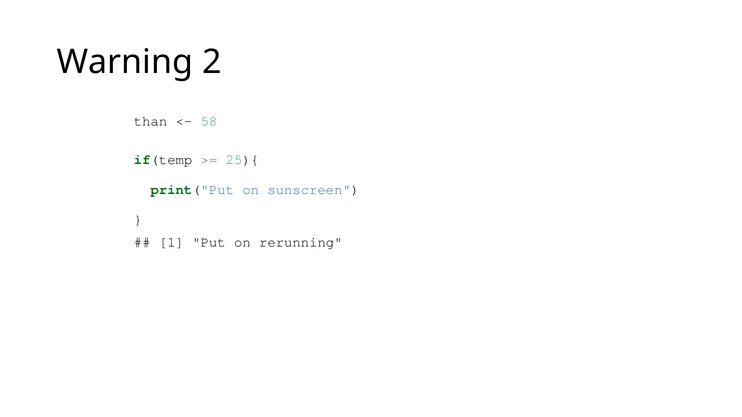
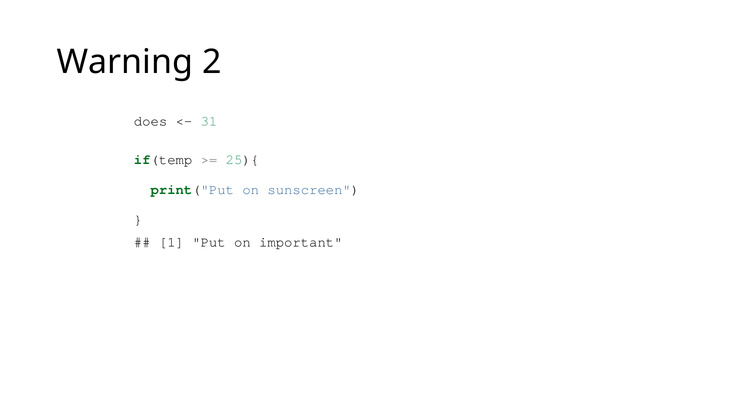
than: than -> does (151, 121)
58: 58 -> 31 (209, 121)
rerunning: rerunning -> important (301, 243)
